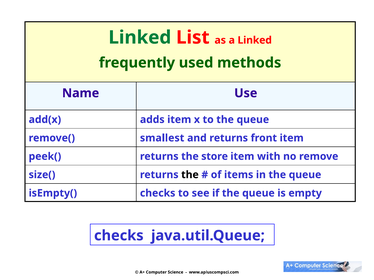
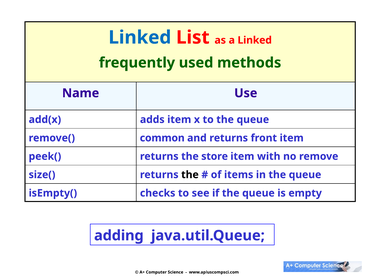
Linked colour: green -> blue (140, 38)
smallest: smallest -> common (162, 138)
checks: checks -> adding (119, 236)
